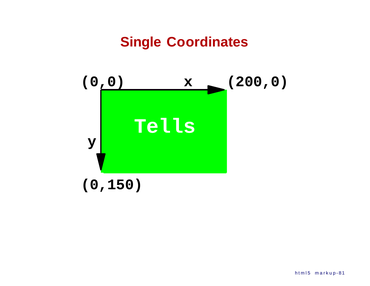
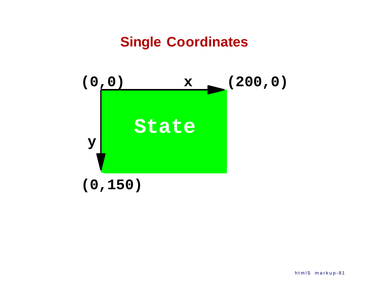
Tells: Tells -> State (165, 126)
